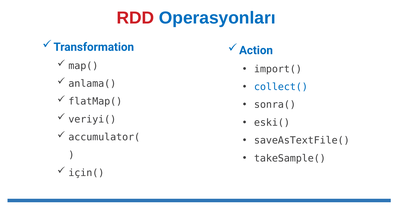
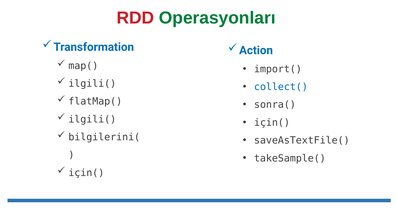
Operasyonları colour: blue -> green (217, 18)
anlama(: anlama( -> ilgili( (92, 84)
veriyi(: veriyi( -> ilgili( (92, 119)
eski(: eski( -> için( (272, 123)
accumulator(: accumulator( -> bilgilerini( (104, 137)
